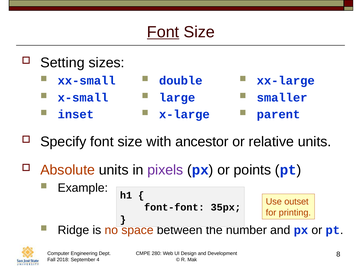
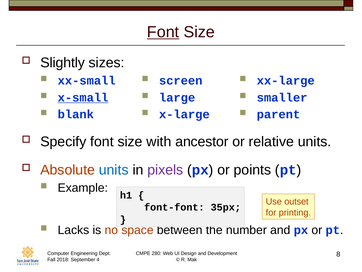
Setting: Setting -> Slightly (63, 63)
double: double -> screen (181, 80)
x-small underline: none -> present (83, 97)
inset: inset -> blank (76, 114)
units colour: black -> blue (114, 170)
Ridge: Ridge -> Lacks (73, 230)
